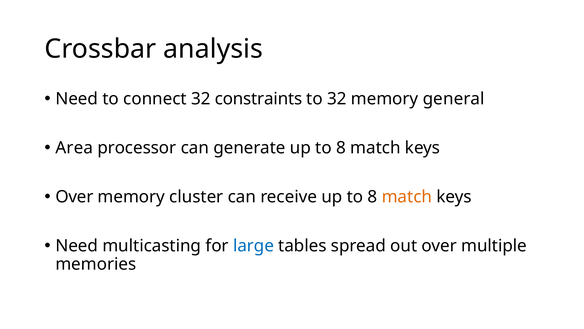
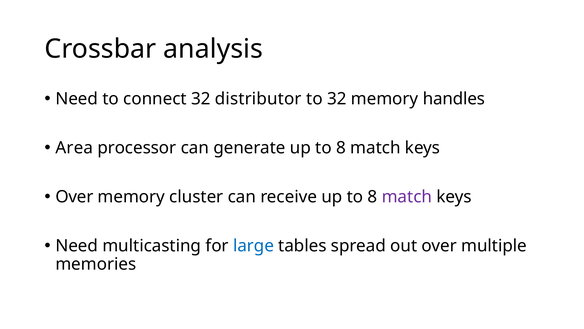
constraints: constraints -> distributor (258, 99)
general: general -> handles (454, 99)
match colour: orange -> purple (407, 196)
